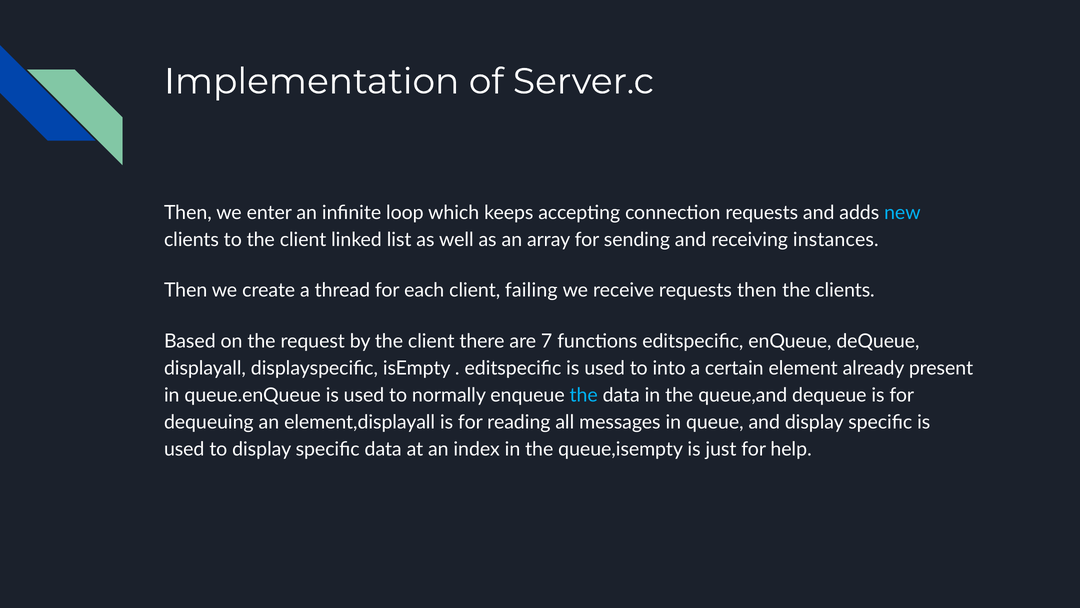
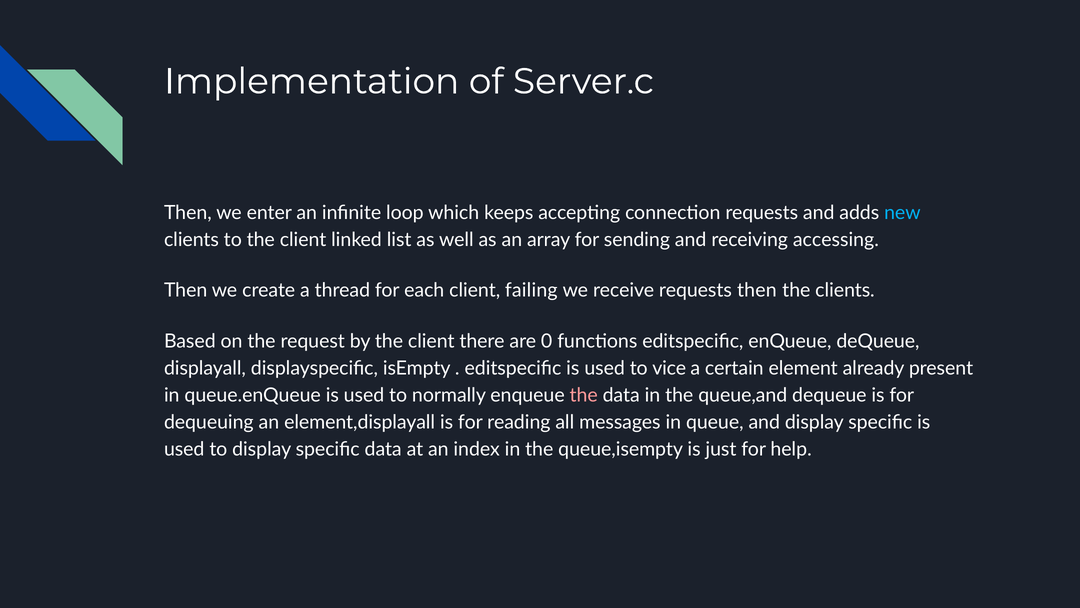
instances: instances -> accessing (836, 239)
7: 7 -> 0 (547, 341)
into: into -> vice (669, 368)
the colour: light blue -> pink (584, 395)
